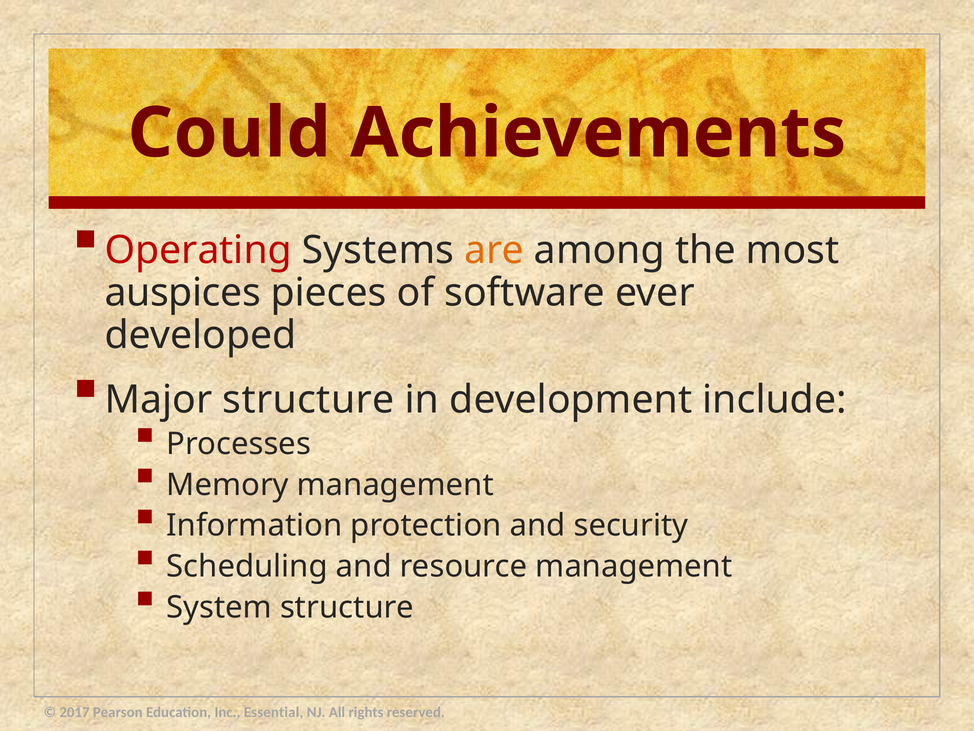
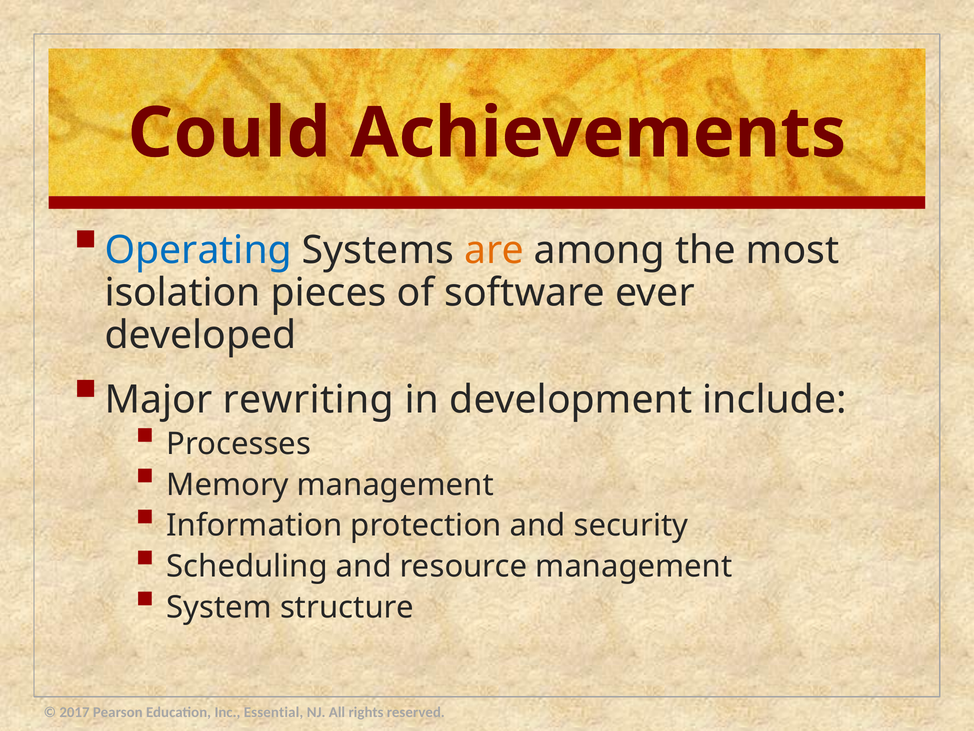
Operating colour: red -> blue (198, 250)
auspices: auspices -> isolation (183, 293)
Major structure: structure -> rewriting (308, 399)
